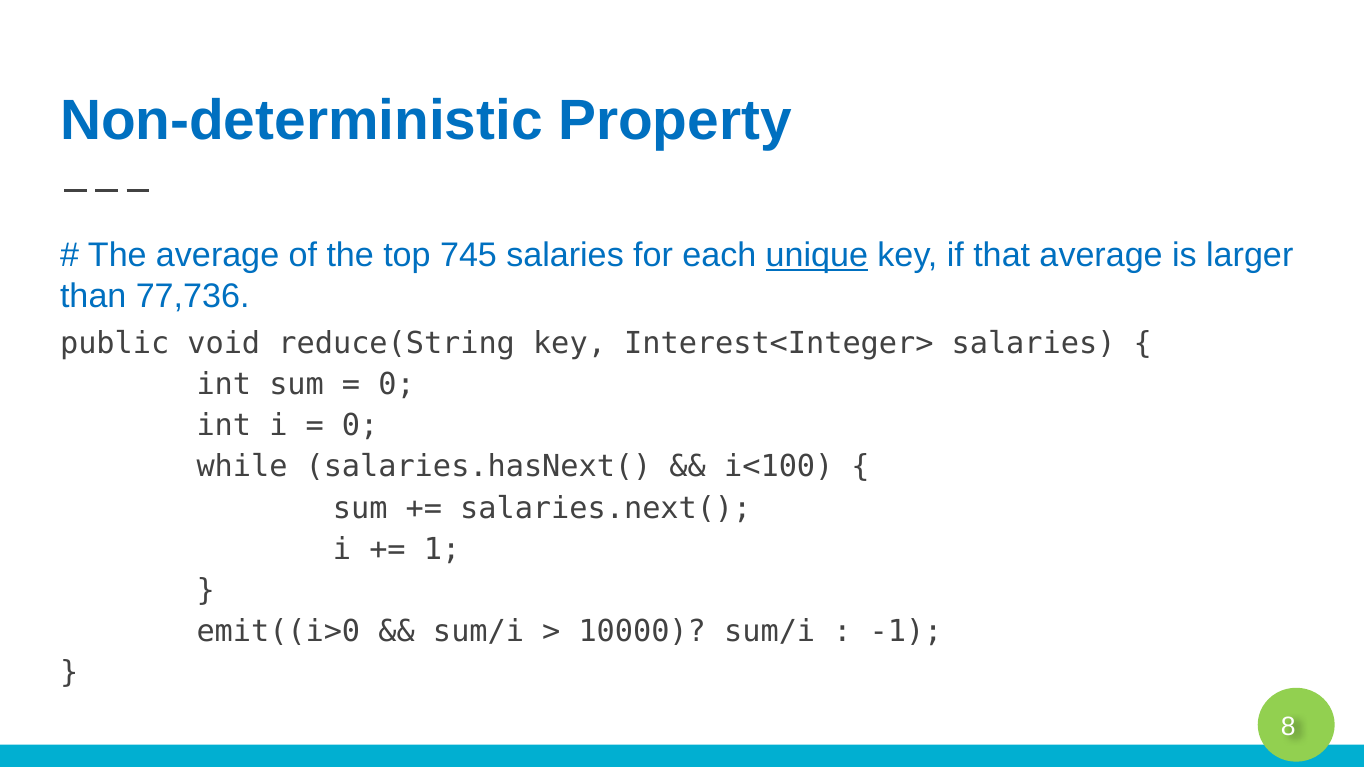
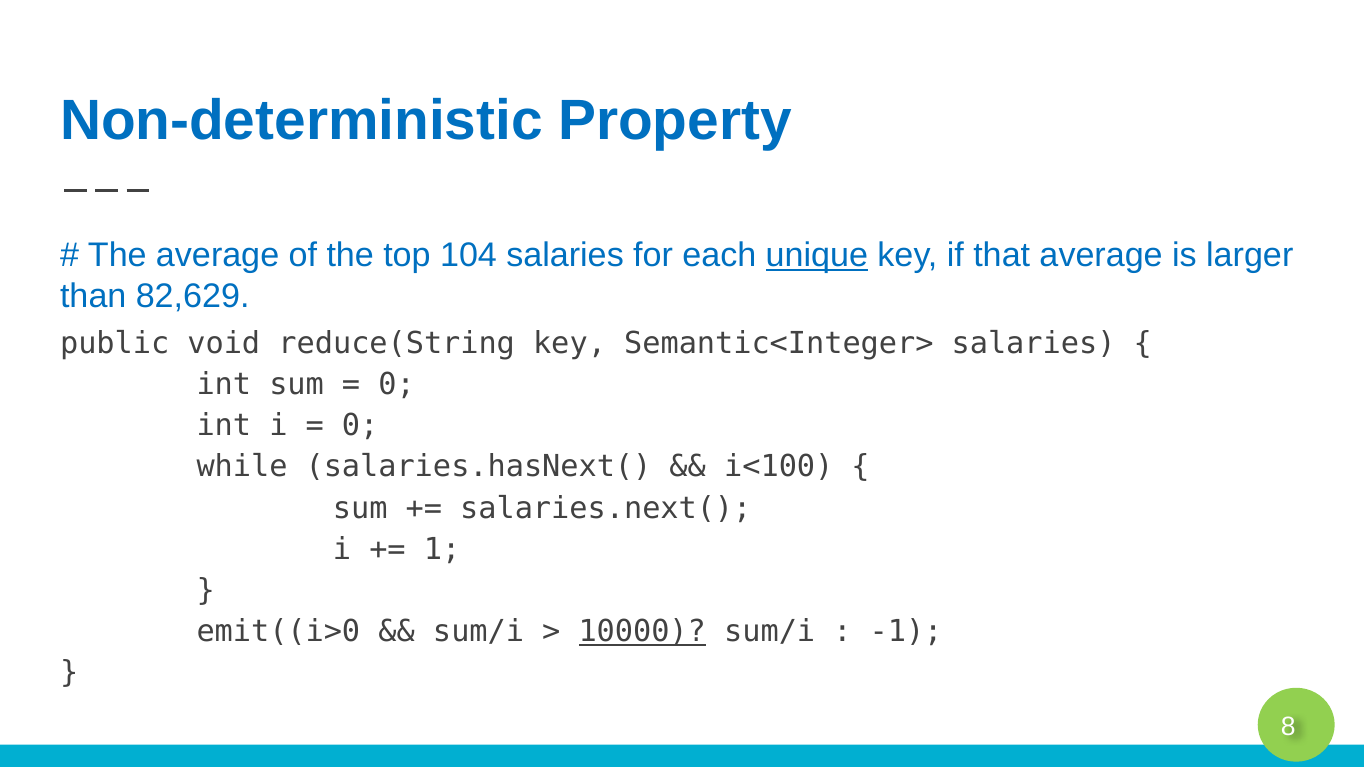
745: 745 -> 104 (468, 256)
77,736: 77,736 -> 82,629 (193, 297)
Interest<Integer>: Interest<Integer> -> Semantic<Integer> (779, 344)
10000 underline: none -> present (642, 632)
